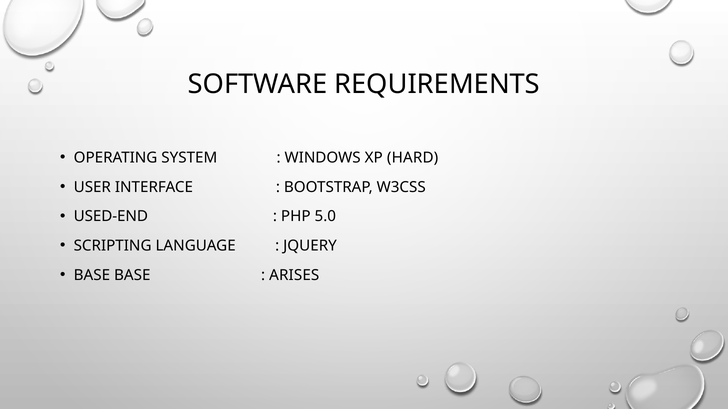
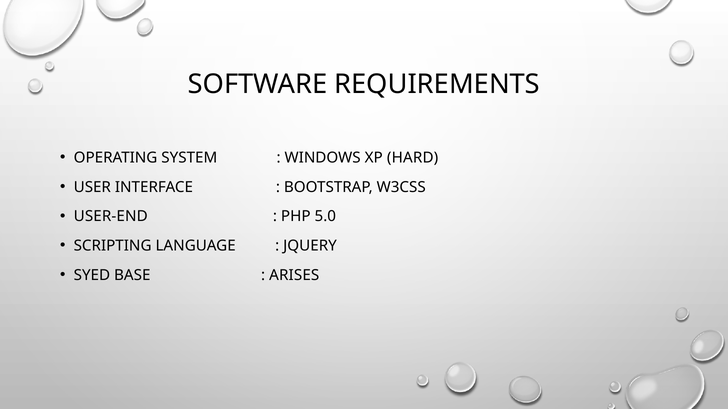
USED-END: USED-END -> USER-END (111, 217)
BASE: BASE -> SYED (92, 276)
